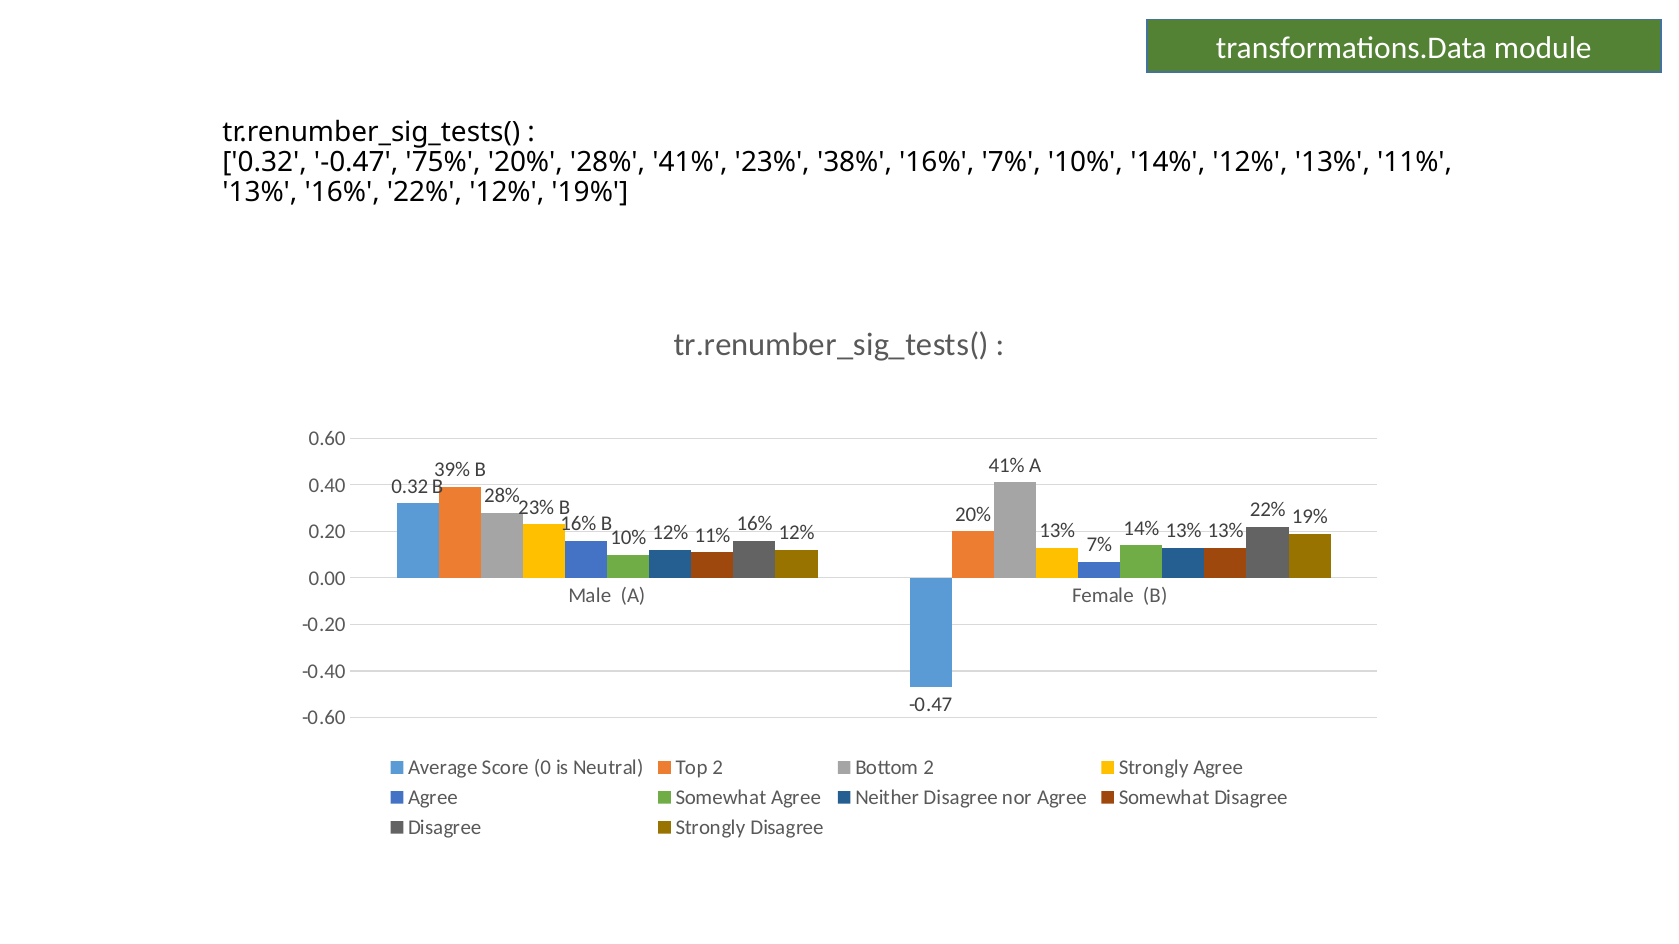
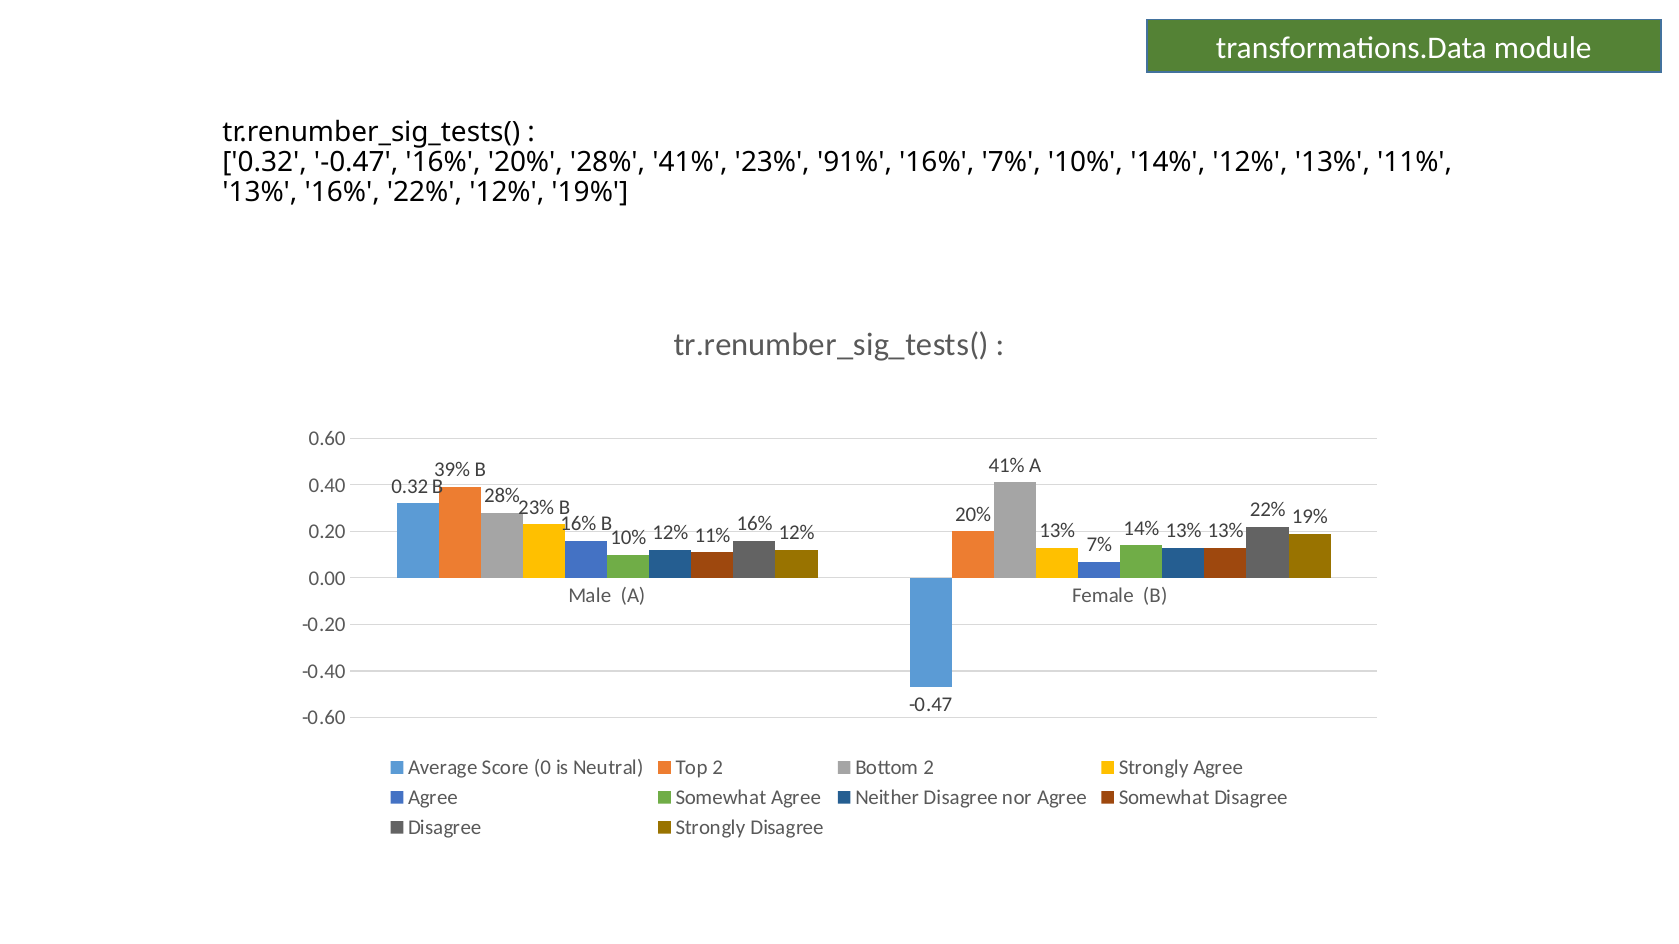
-0.47 75%: 75% -> 16% (443, 162)
38%: 38% -> 91% (855, 162)
